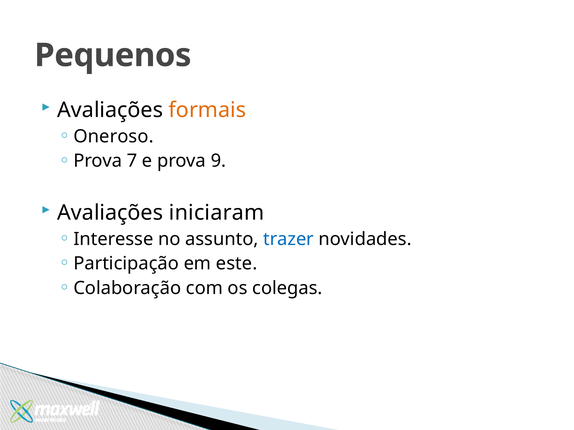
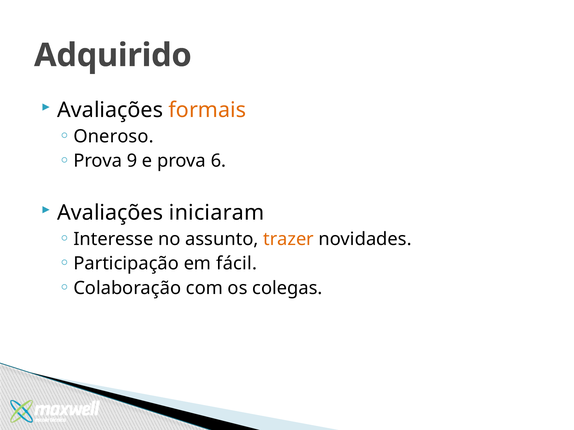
Pequenos: Pequenos -> Adquirido (113, 55)
7: 7 -> 9 (132, 161)
9: 9 -> 6 (218, 161)
trazer colour: blue -> orange (289, 239)
este: este -> fácil (237, 264)
